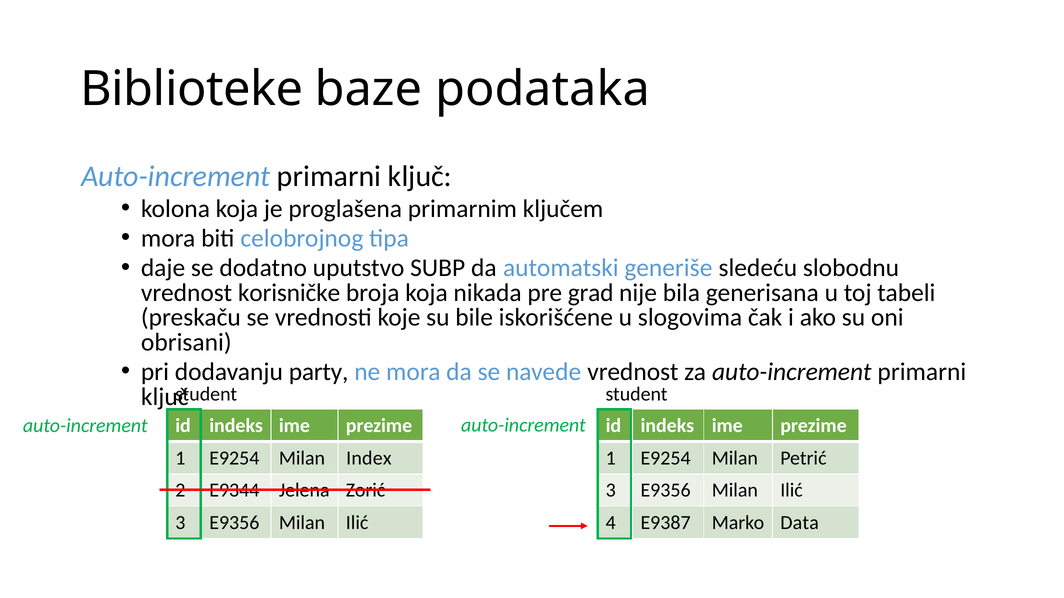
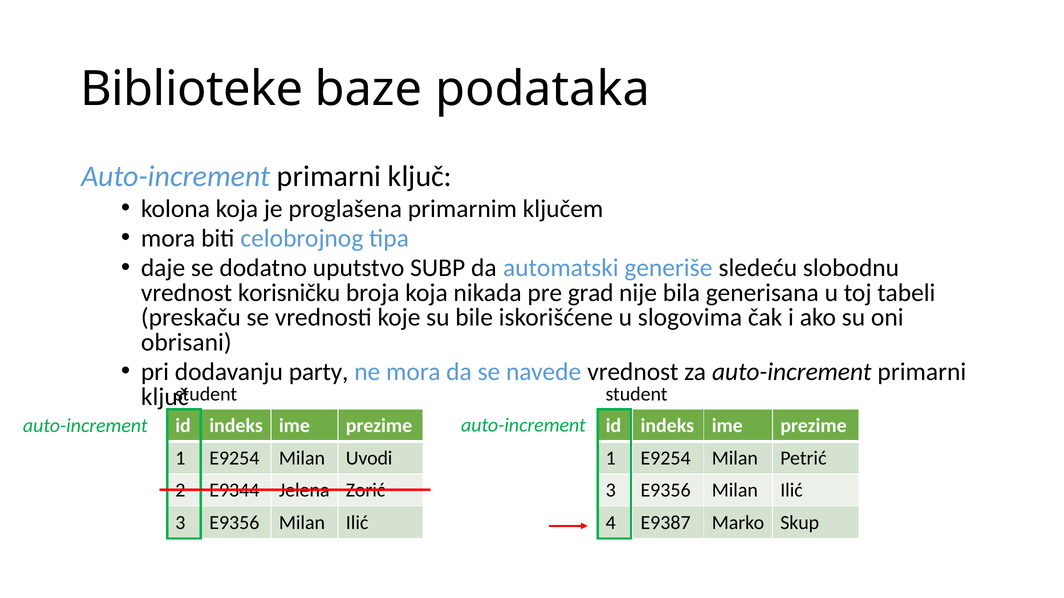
korisničke: korisničke -> korisničku (289, 293)
Index: Index -> Uvodi (369, 458)
Data: Data -> Skup (800, 523)
